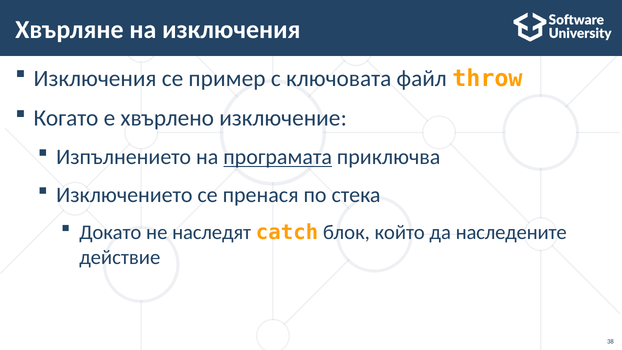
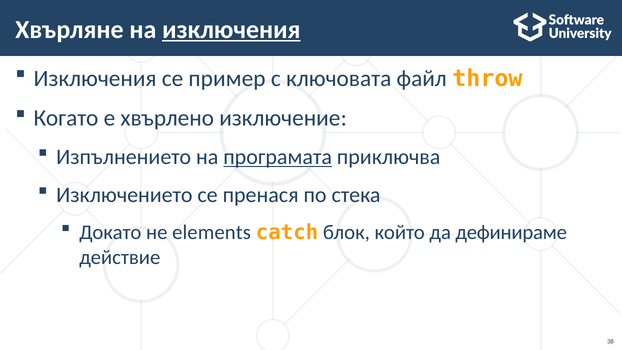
изключения underline: none -> present (231, 29)
наследят: наследят -> elements (212, 232)
наследените: наследените -> дефинираме (511, 232)
